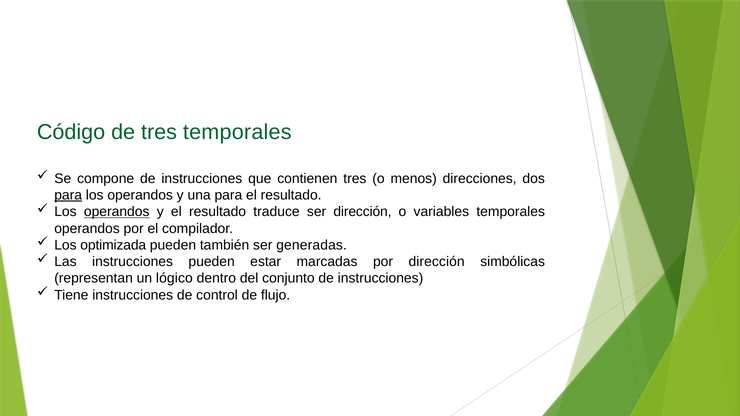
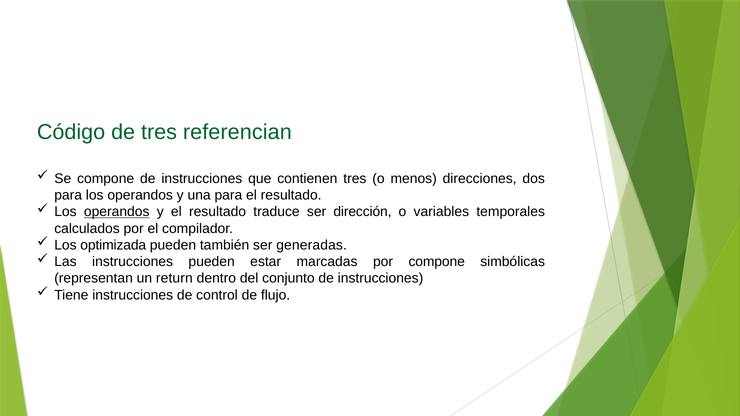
tres temporales: temporales -> referencian (237, 132)
para underline: present -> none (68, 195)
operandos: operandos -> calculados (87, 229)
por dirección: dirección -> compone (437, 262)
lógico: lógico -> return (174, 279)
